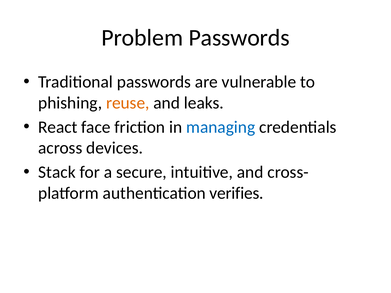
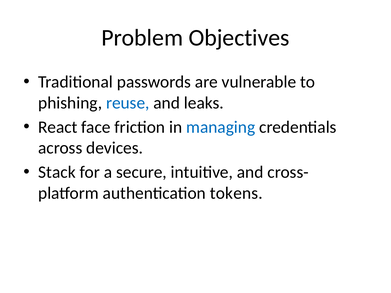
Problem Passwords: Passwords -> Objectives (239, 38)
reuse colour: orange -> blue (128, 103)
verifies: verifies -> tokens (236, 193)
